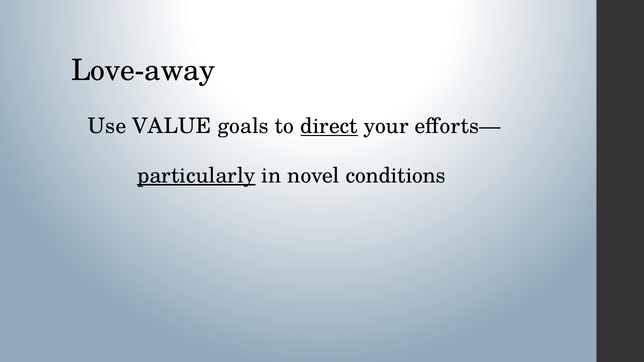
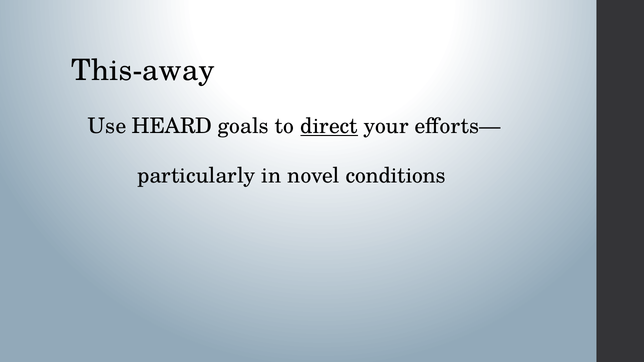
Love-away: Love-away -> This-away (143, 71)
VALUE: VALUE -> HEARD (172, 126)
particularly underline: present -> none (196, 176)
